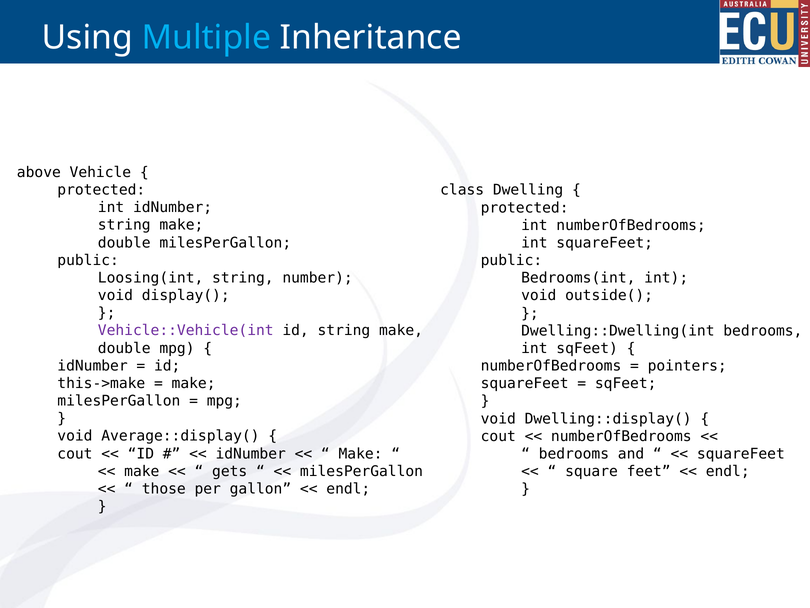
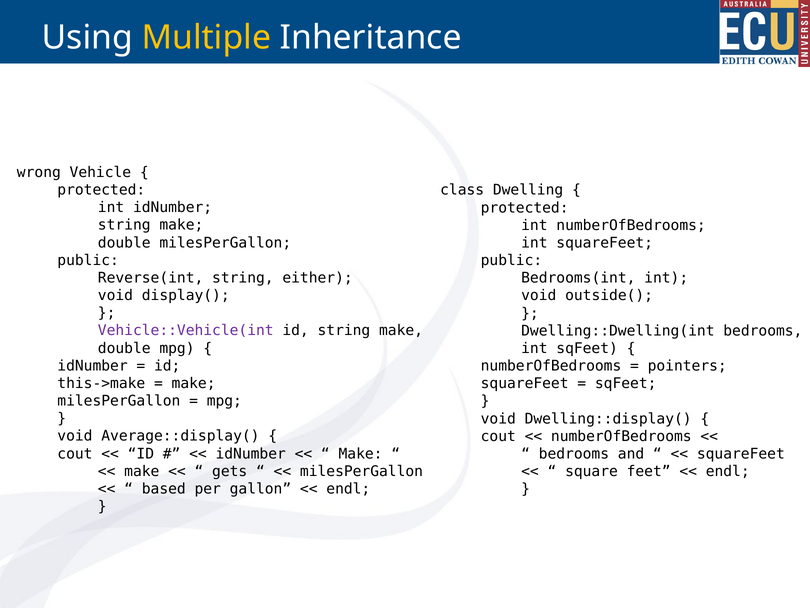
Multiple colour: light blue -> yellow (206, 37)
above: above -> wrong (39, 172)
Loosing(int: Loosing(int -> Reverse(int (151, 278)
number: number -> either (318, 278)
those: those -> based (164, 489)
